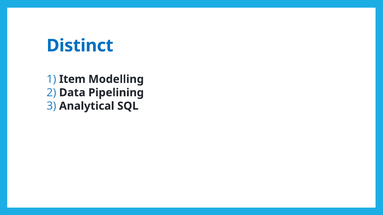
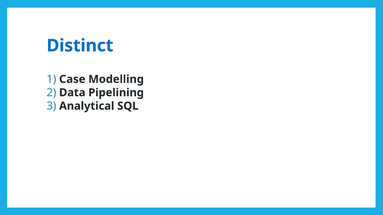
Item: Item -> Case (72, 79)
